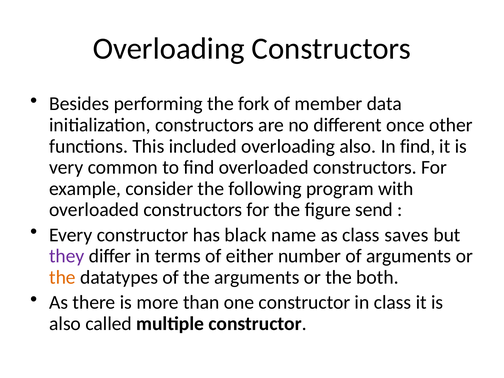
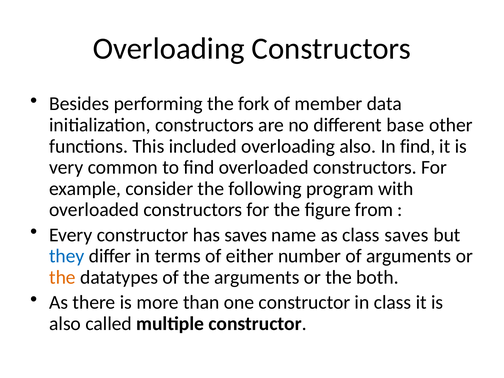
once: once -> base (405, 125)
send: send -> from (374, 210)
has black: black -> saves (246, 235)
they colour: purple -> blue (67, 256)
